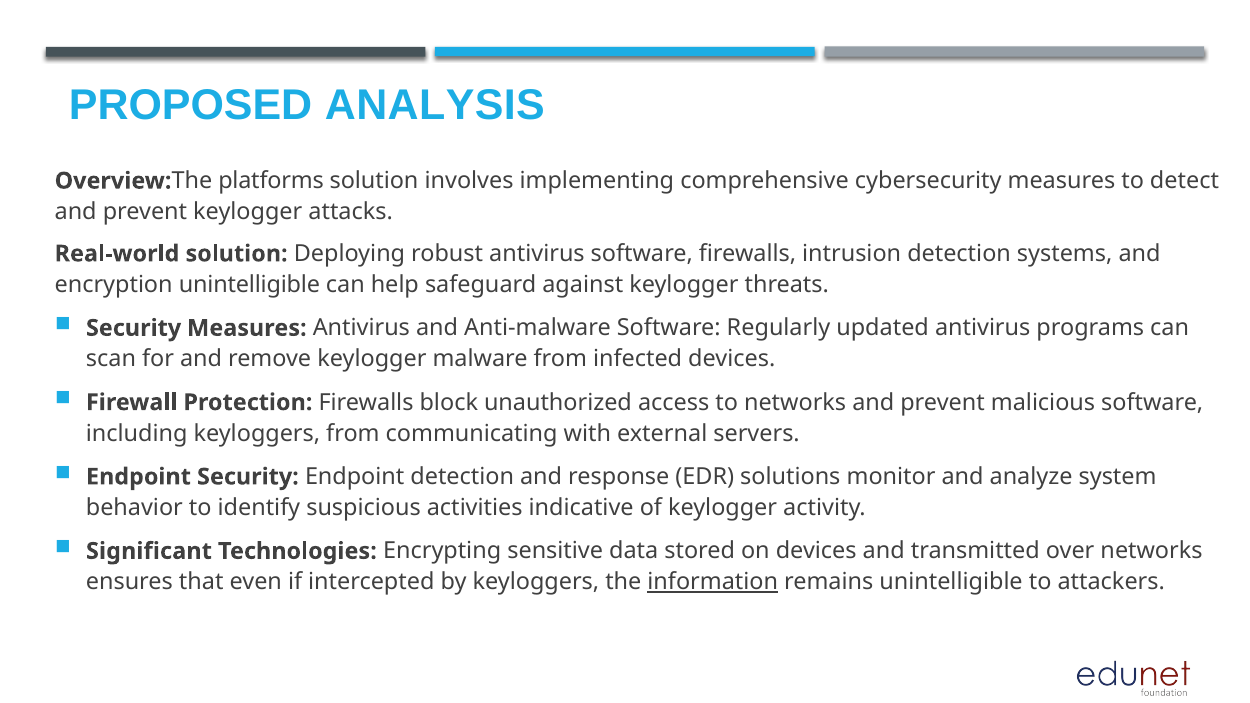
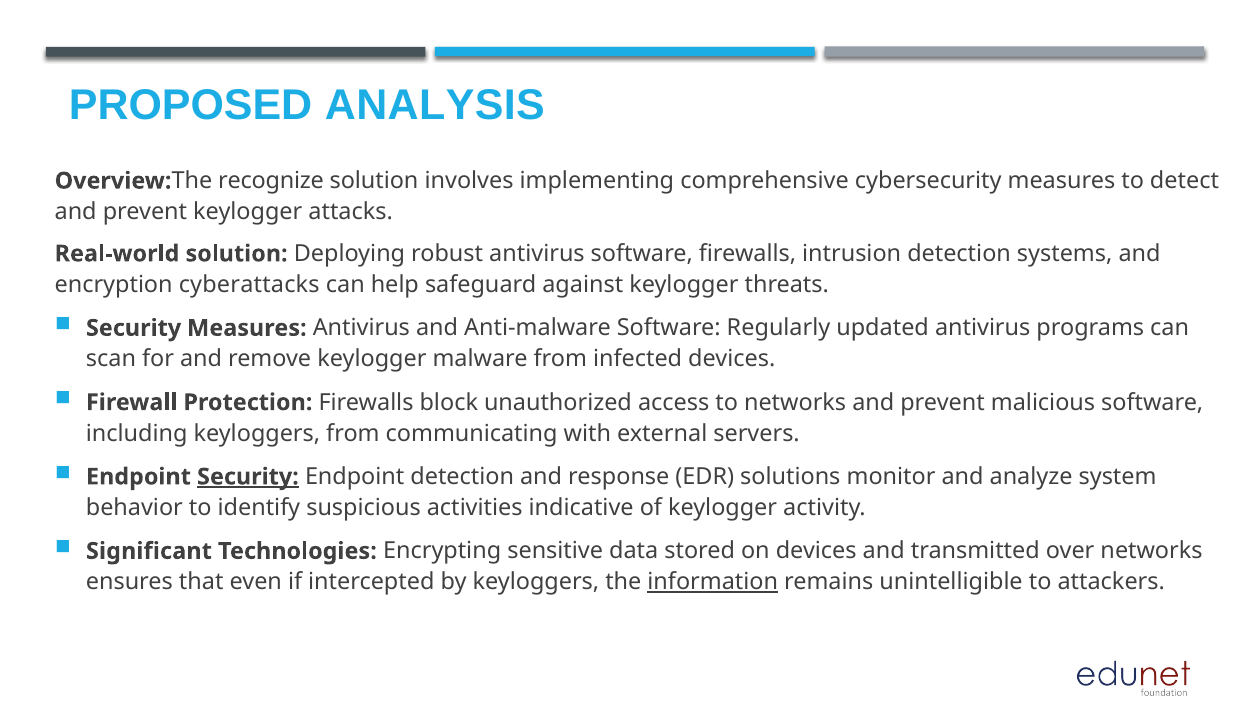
platforms: platforms -> recognize (271, 181)
encryption unintelligible: unintelligible -> cyberattacks (249, 285)
Security underline: none -> present (248, 477)
